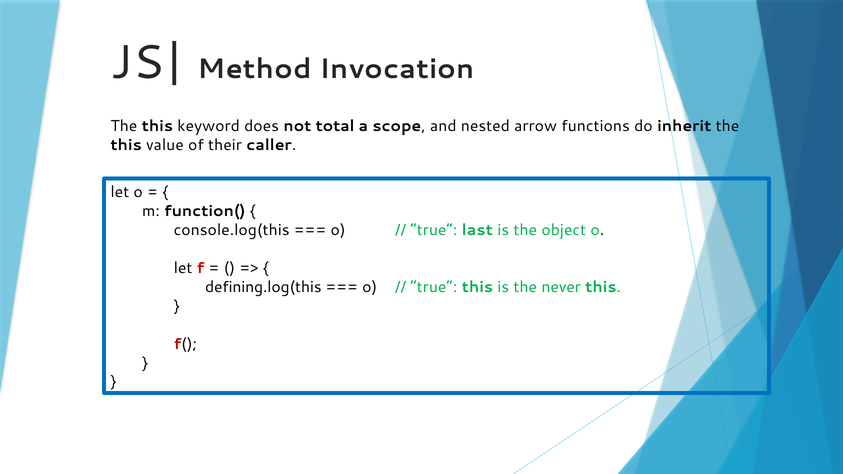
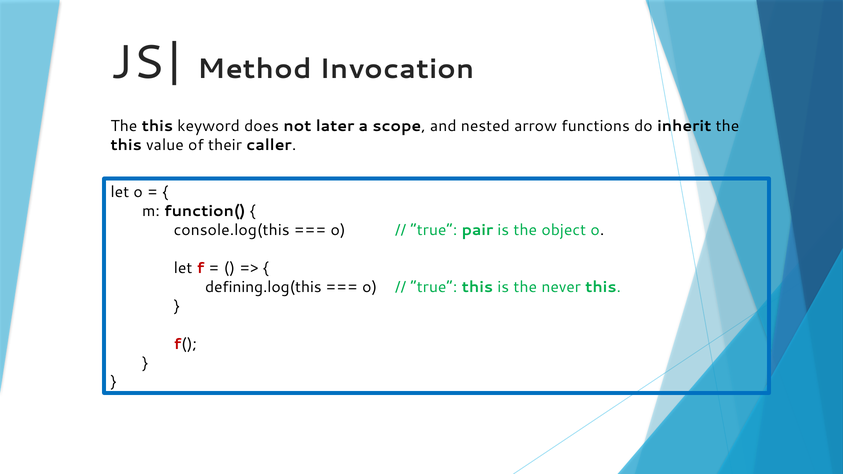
total: total -> later (335, 126)
last: last -> pair (477, 230)
